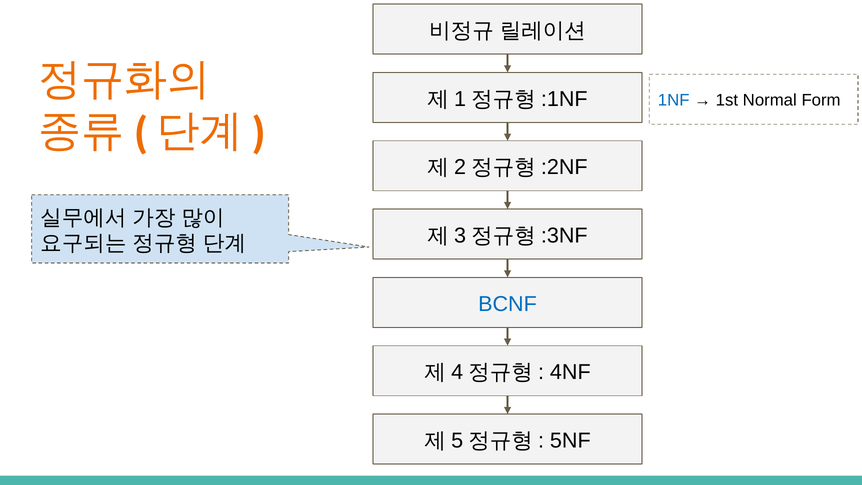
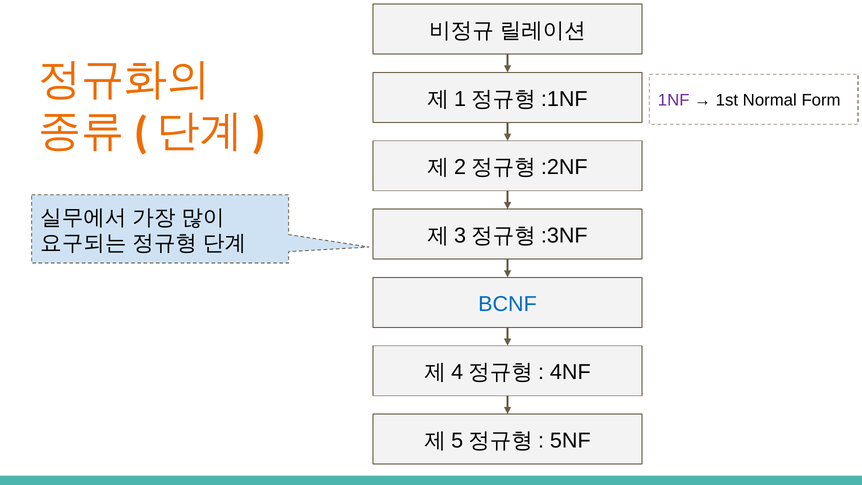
1NF colour: blue -> purple (674, 100)
